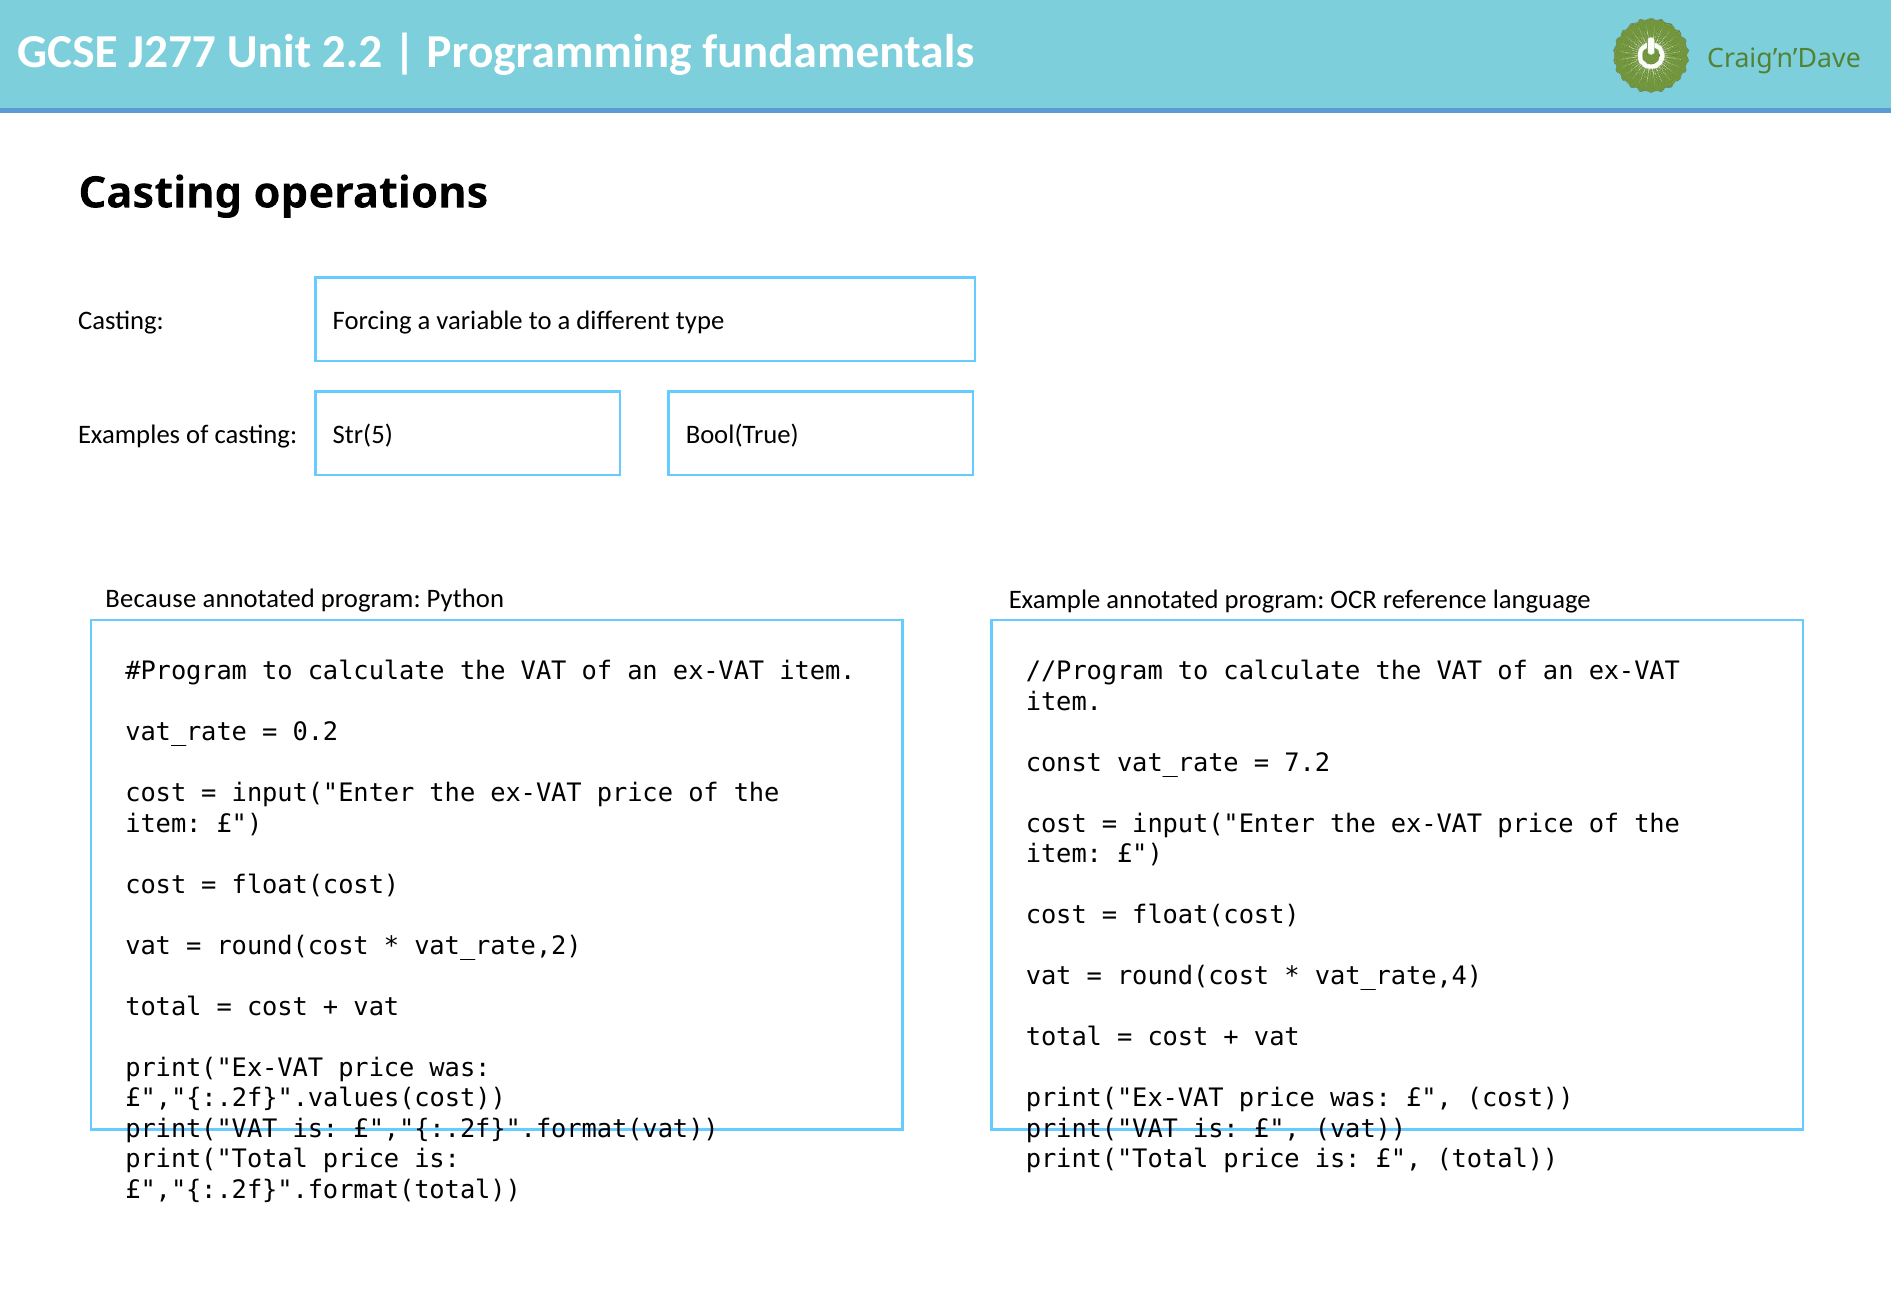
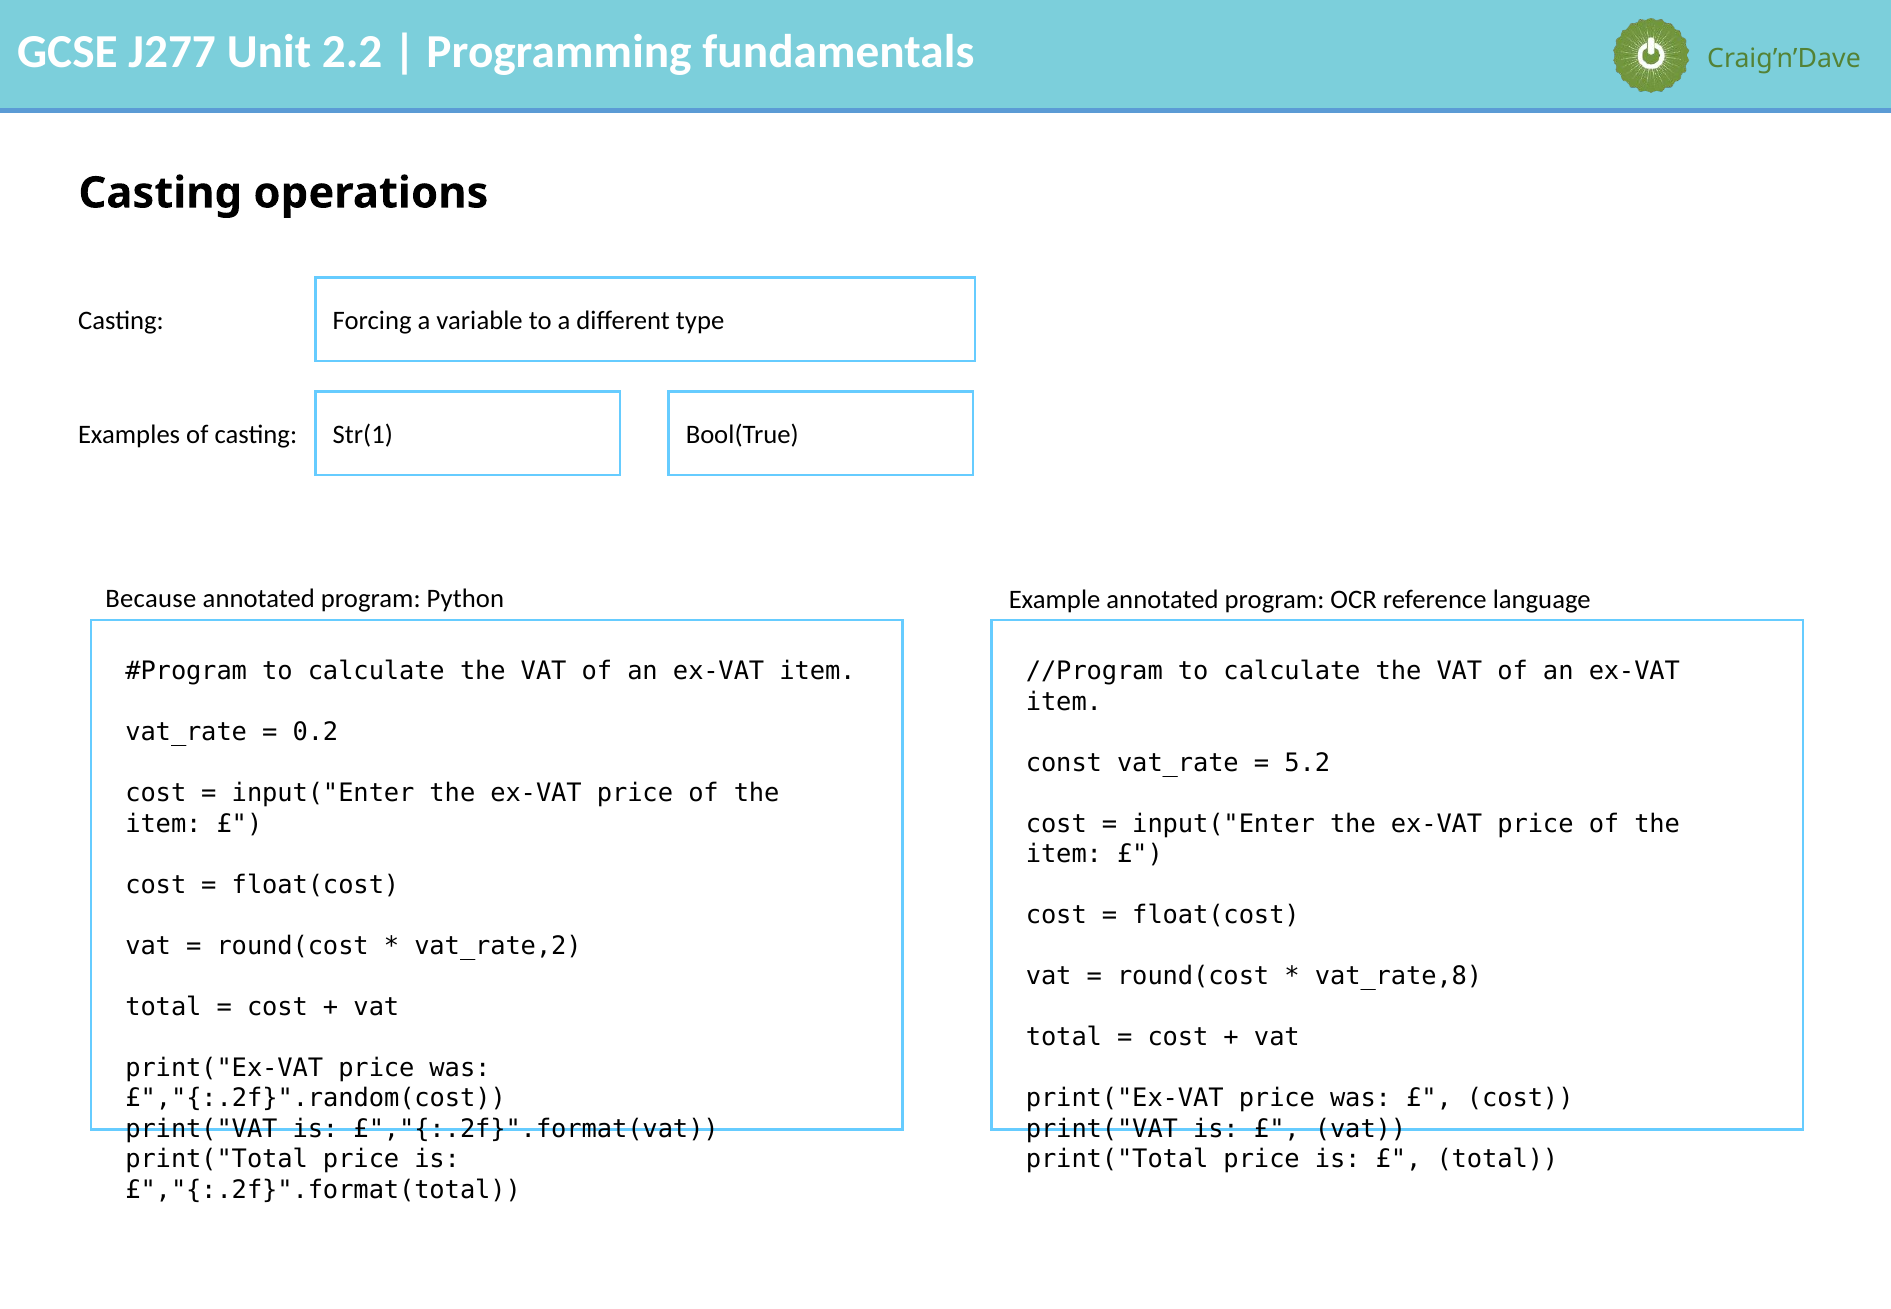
Str(5: Str(5 -> Str(1 (363, 435)
7.2: 7.2 -> 5.2 (1307, 763)
vat_rate,4: vat_rate,4 -> vat_rate,8 (1399, 977)
£","{:.2f}".values(cost: £","{:.2f}".values(cost -> £","{:.2f}".random(cost (316, 1099)
